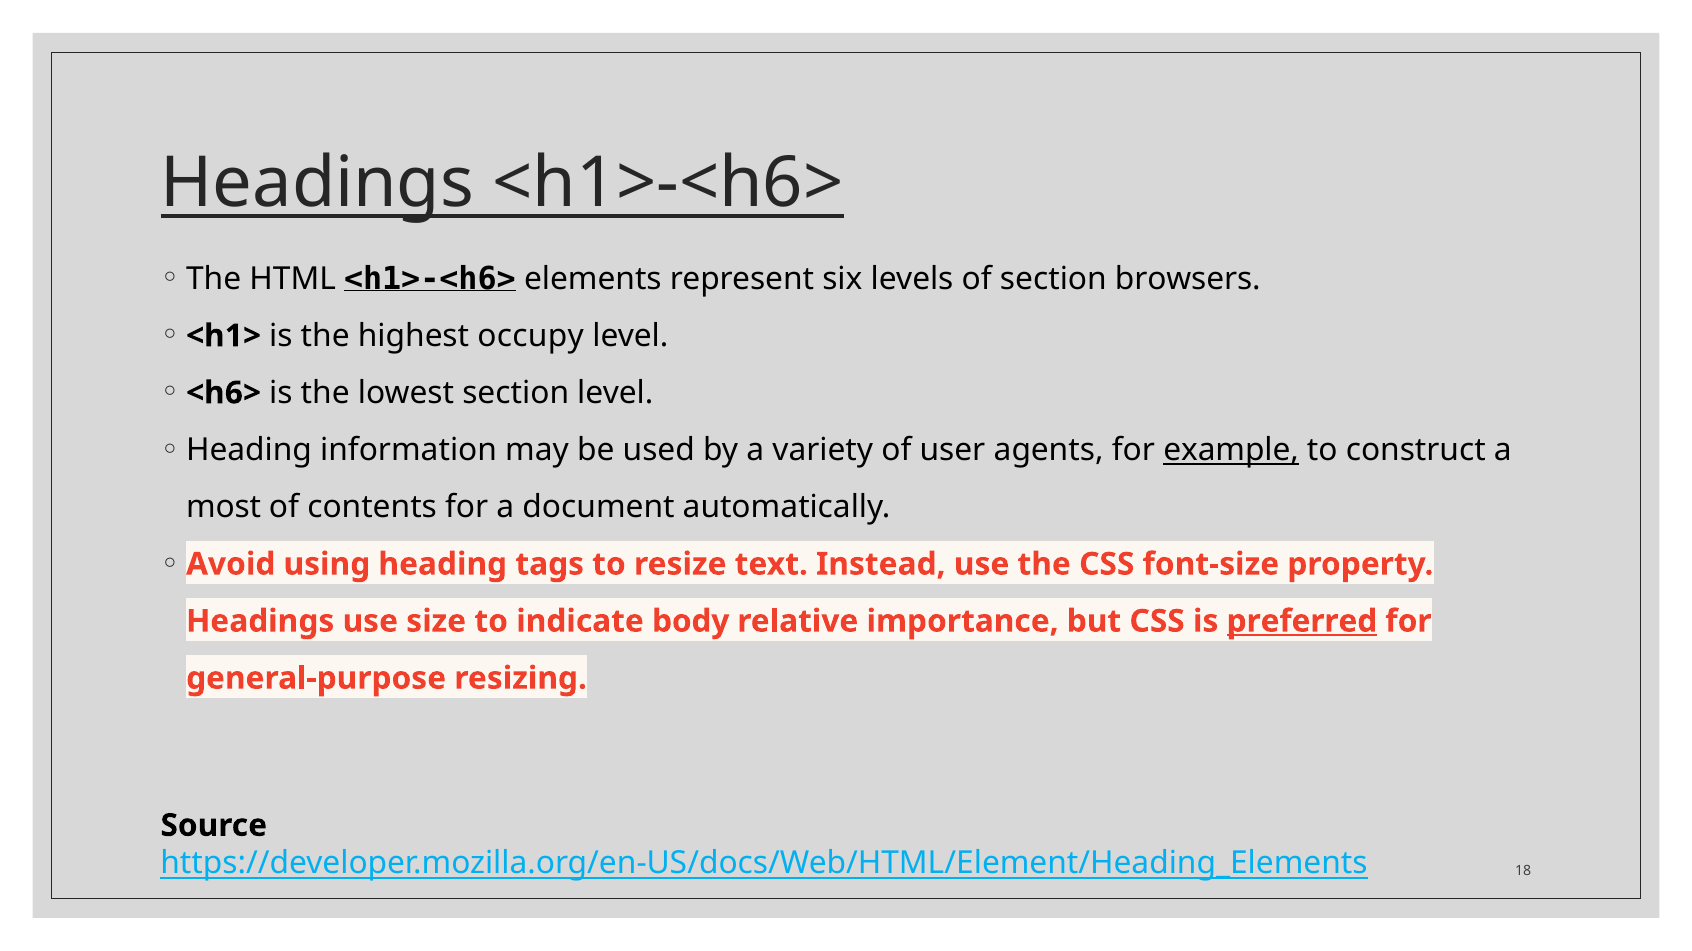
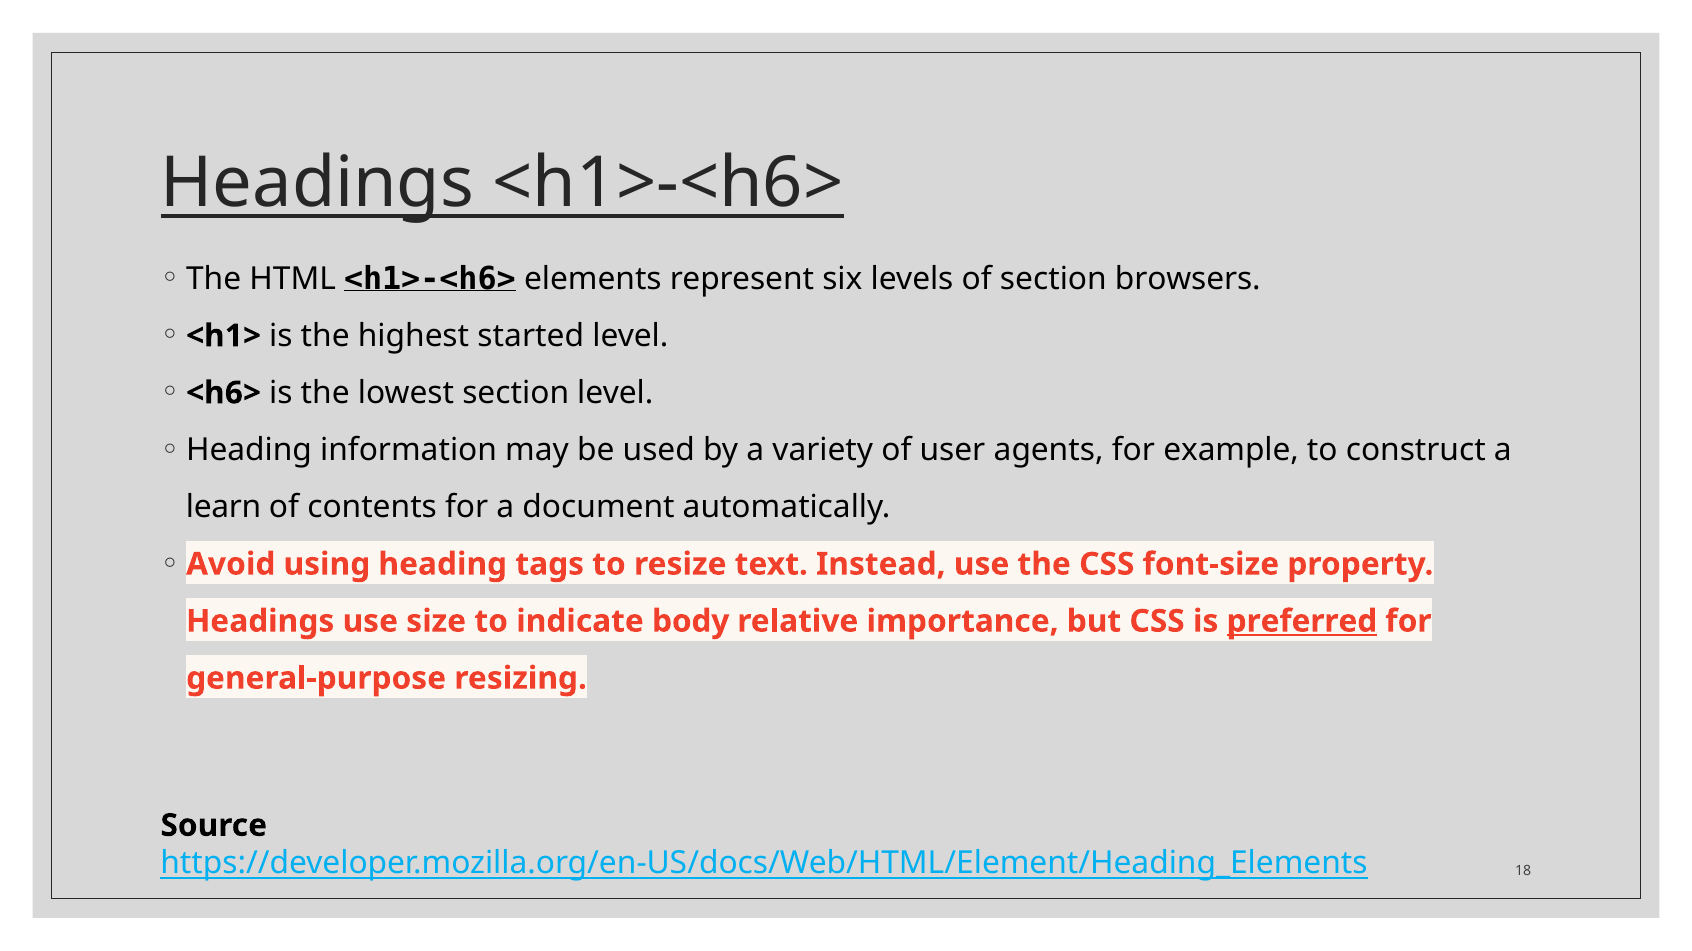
occupy: occupy -> started (531, 336)
example underline: present -> none (1231, 450)
most: most -> learn (224, 507)
